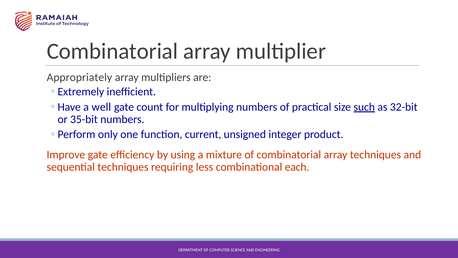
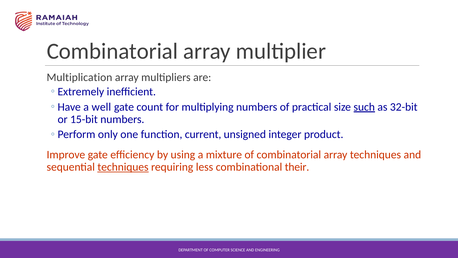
Appropriately: Appropriately -> Multiplication (79, 77)
35-bit: 35-bit -> 15-bit (84, 119)
techniques underline: none -> present (123, 167)
each: each -> their (297, 167)
